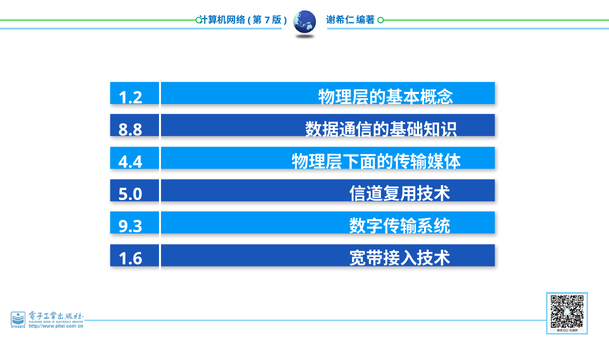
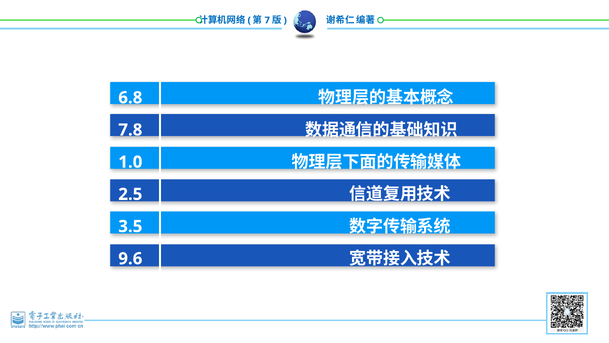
1.2: 1.2 -> 6.8 (130, 98)
8.8: 8.8 -> 7.8 (130, 130)
4.4: 4.4 -> 1.0 (130, 162)
5.0: 5.0 -> 2.5 (130, 194)
9.3: 9.3 -> 3.5 (130, 226)
1.6: 1.6 -> 9.6 (130, 258)
